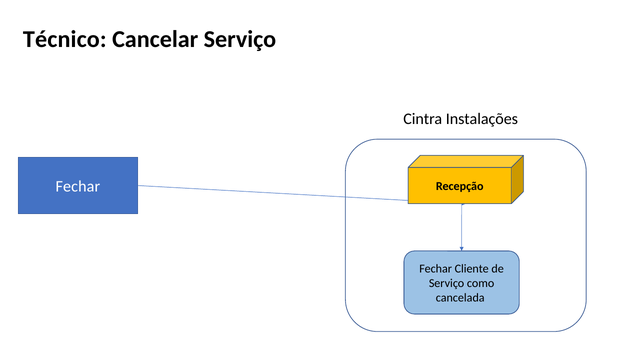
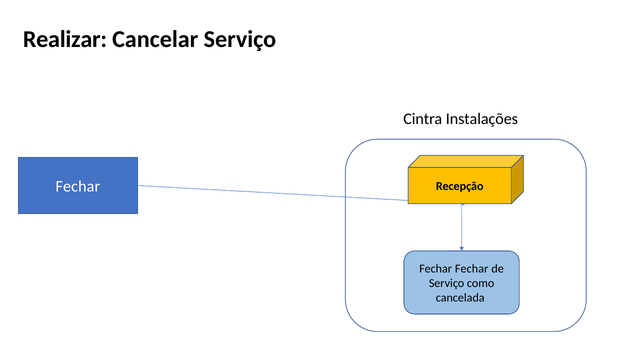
Técnico: Técnico -> Realizar (65, 39)
Fechar Cliente: Cliente -> Fechar (472, 269)
